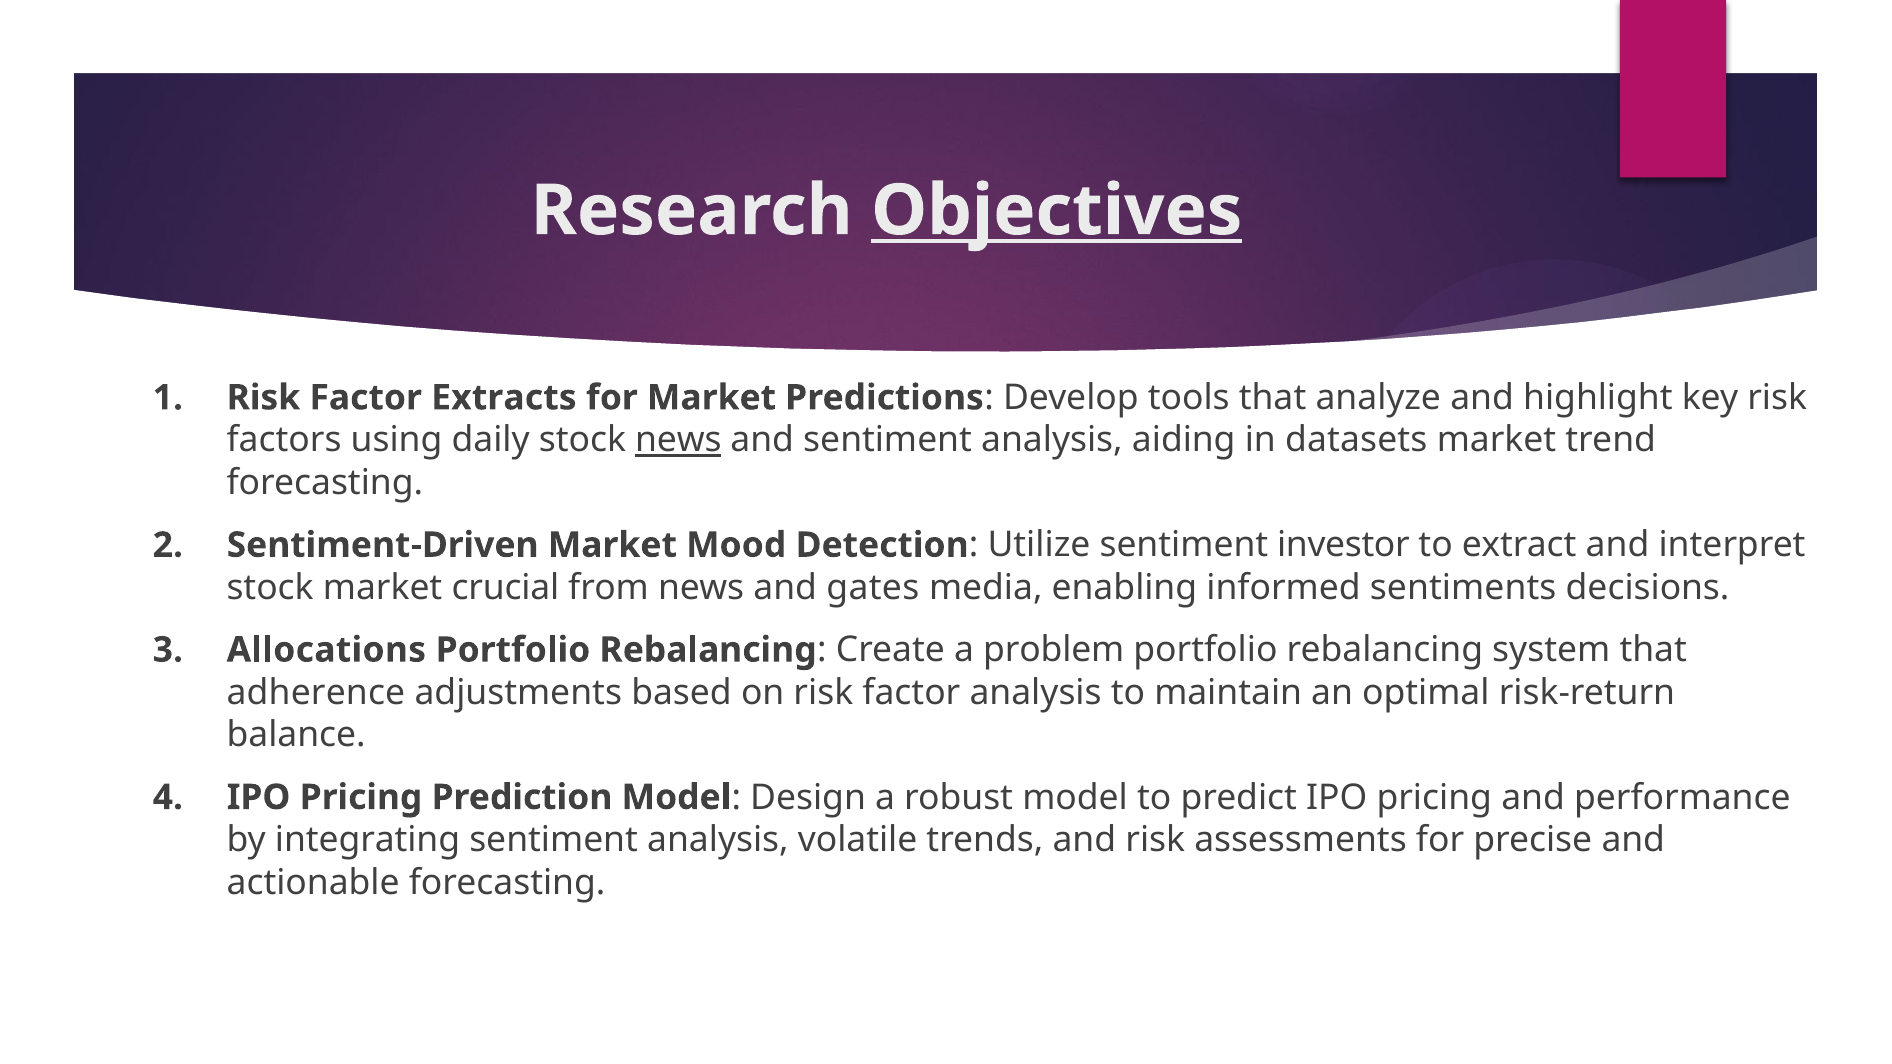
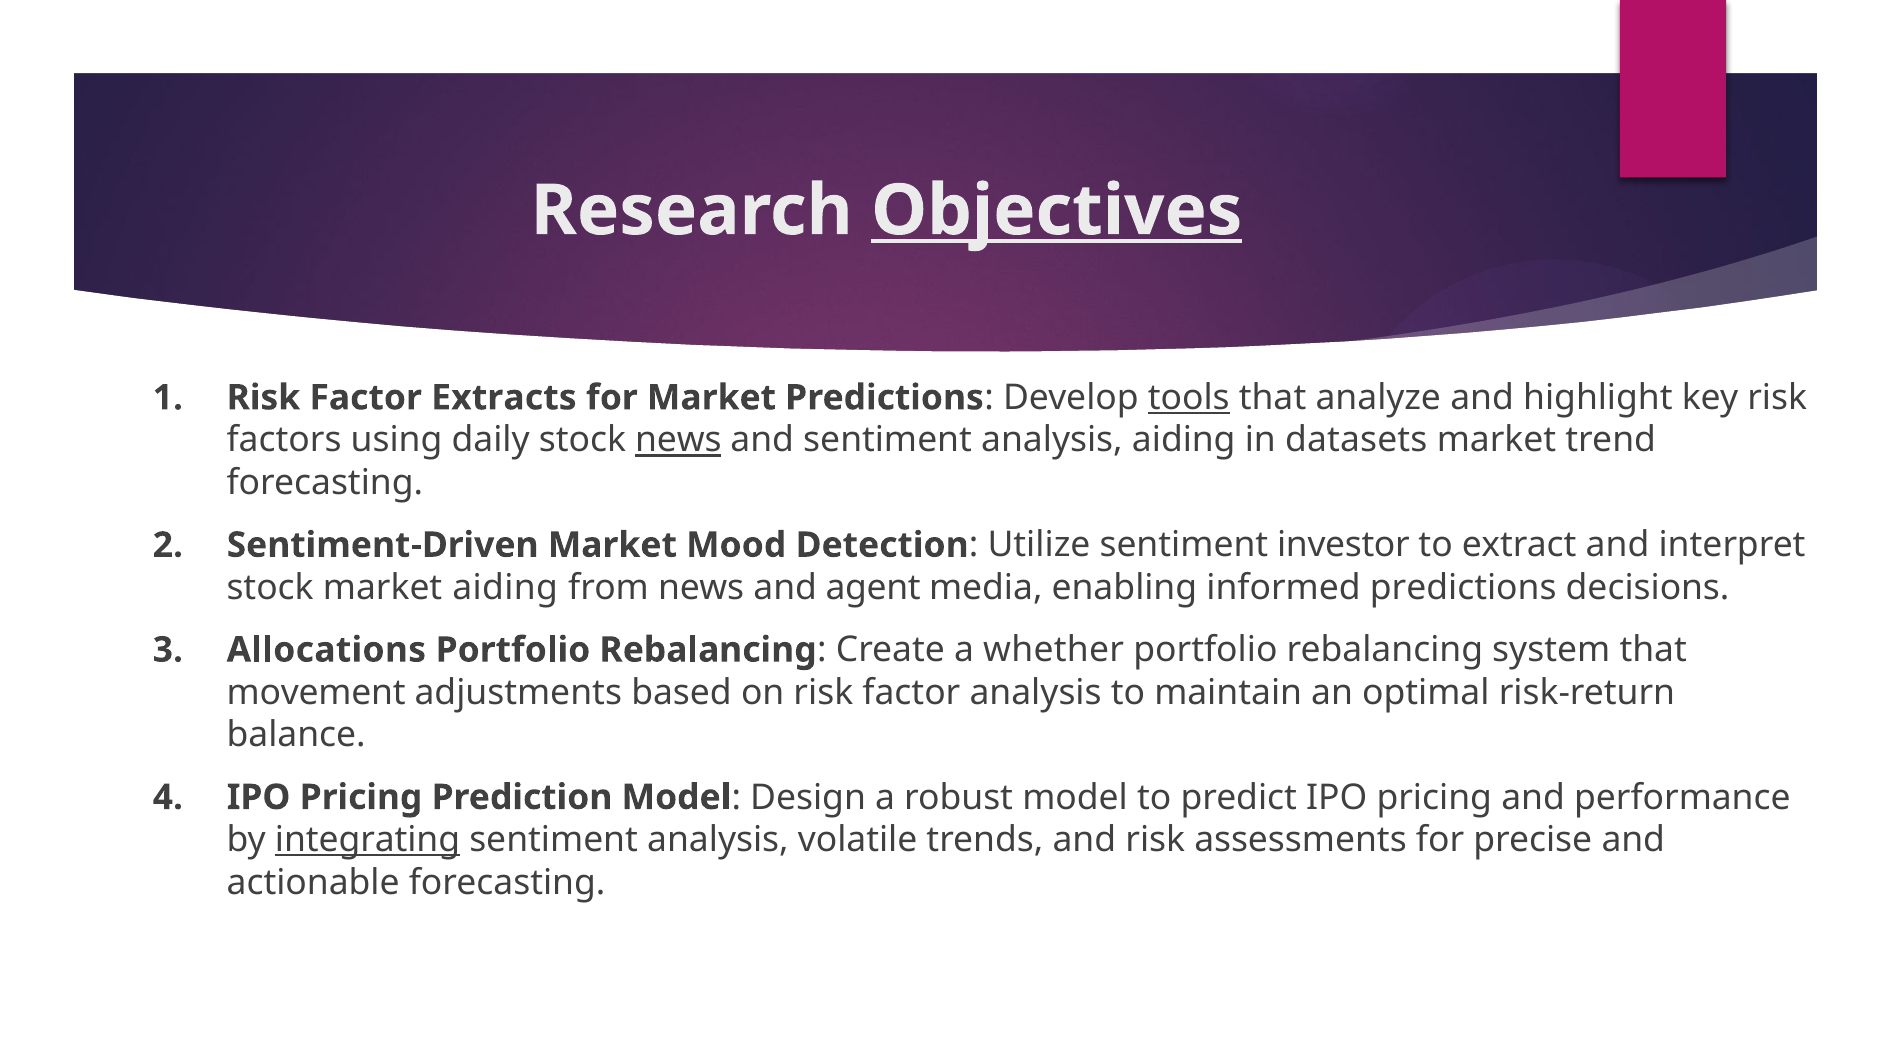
tools underline: none -> present (1189, 398)
market crucial: crucial -> aiding (505, 588)
gates: gates -> agent (873, 588)
informed sentiments: sentiments -> predictions (1463, 588)
problem: problem -> whether (1054, 650)
adherence: adherence -> movement (316, 693)
integrating underline: none -> present (368, 840)
